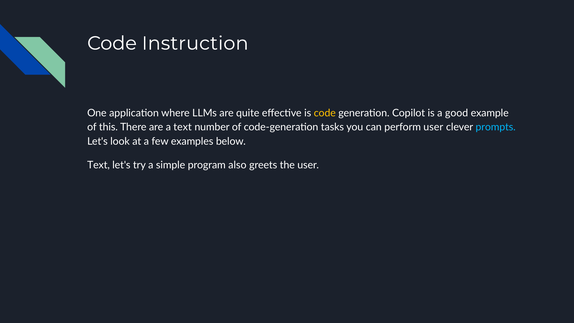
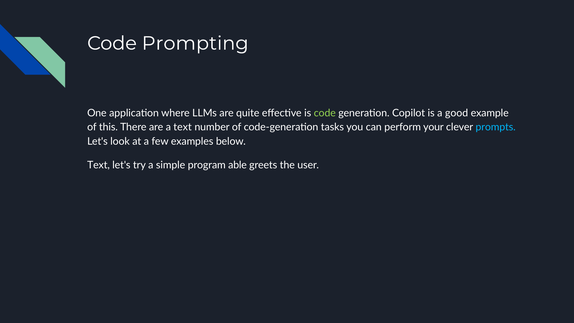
Instruction: Instruction -> Prompting (195, 43)
code colour: yellow -> light green (325, 113)
perform user: user -> your (433, 127)
also: also -> able (237, 165)
